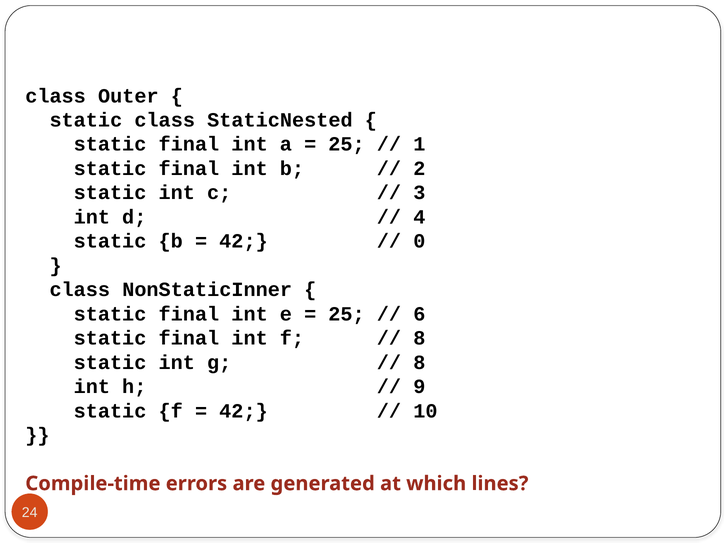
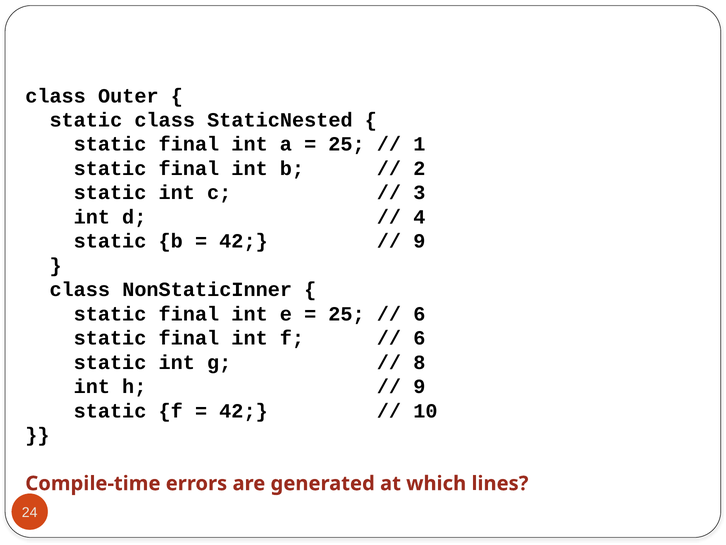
0: 0 -> 9 (419, 241)
8: 8 -> 6 (419, 338)
